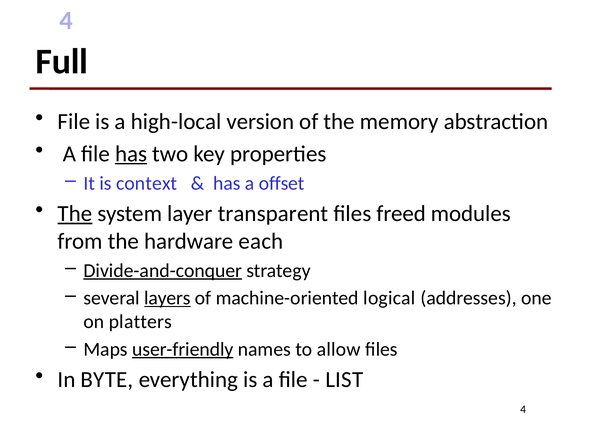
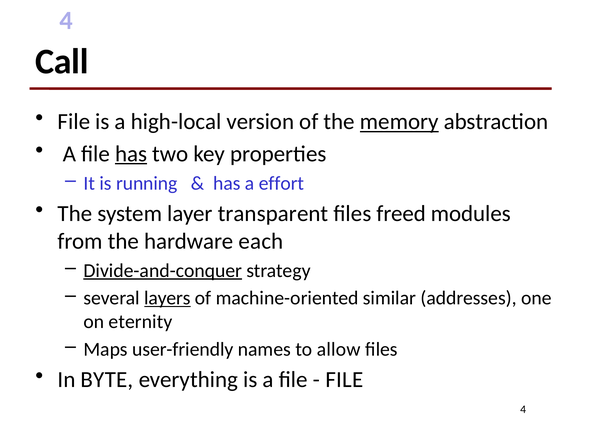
Full: Full -> Call (62, 62)
memory underline: none -> present (399, 122)
context: context -> running (147, 183)
offset: offset -> effort (282, 183)
The underline: present -> none (75, 214)
logical: logical -> similar (389, 298)
platters: platters -> eternity (140, 322)
user-friendly underline: present -> none (183, 349)
LIST: LIST -> FILE (344, 380)
